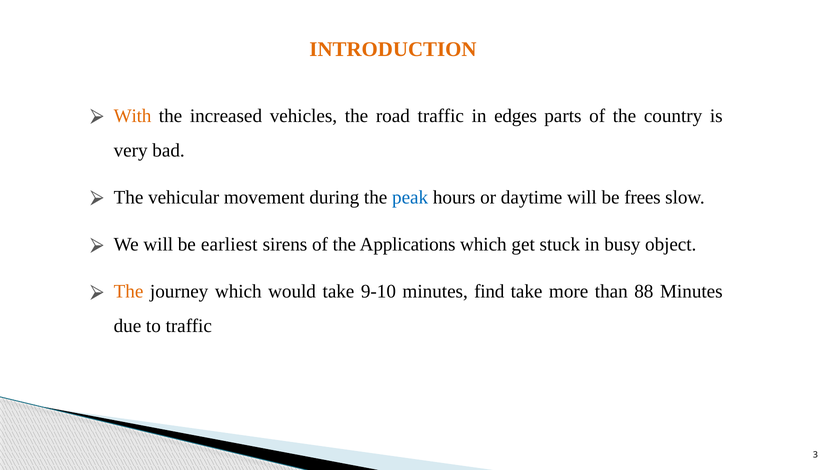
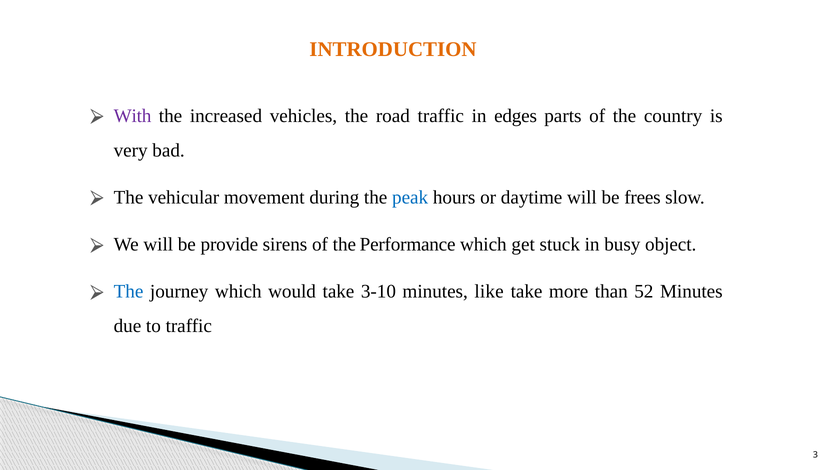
With colour: orange -> purple (133, 116)
earliest: earliest -> provide (229, 245)
Applications: Applications -> Performance (408, 245)
The colour: orange -> blue (129, 292)
9-10: 9-10 -> 3-10 (378, 292)
find: find -> like (489, 292)
88: 88 -> 52 (644, 292)
